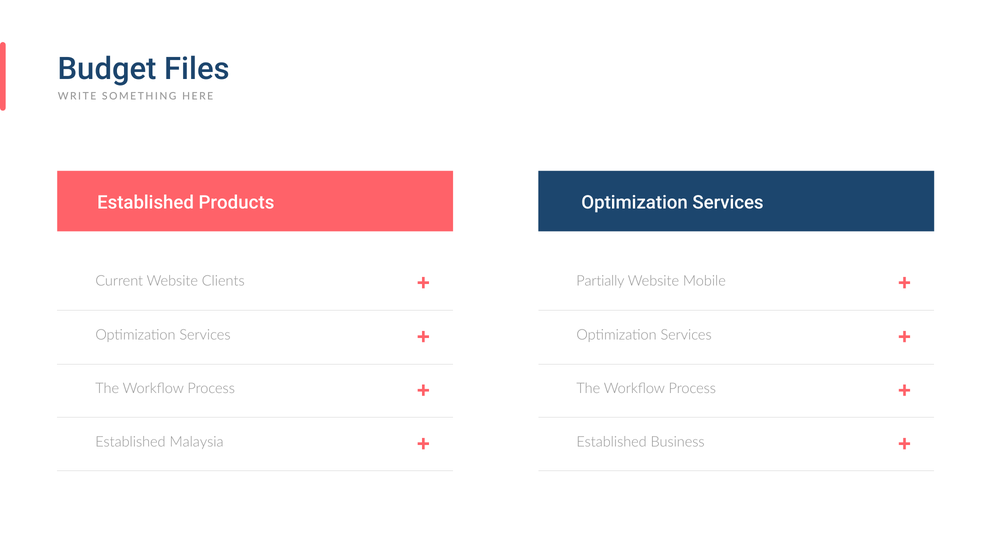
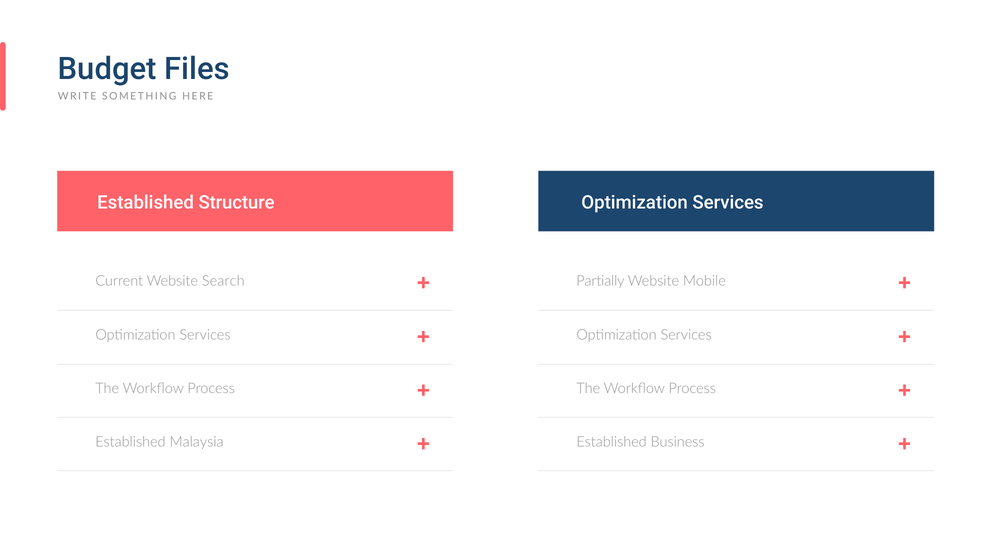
Products: Products -> Structure (237, 203)
Clients: Clients -> Search (223, 281)
